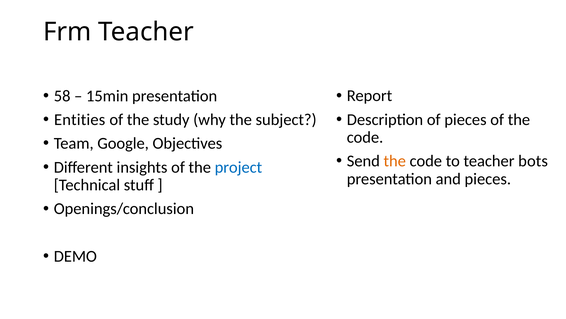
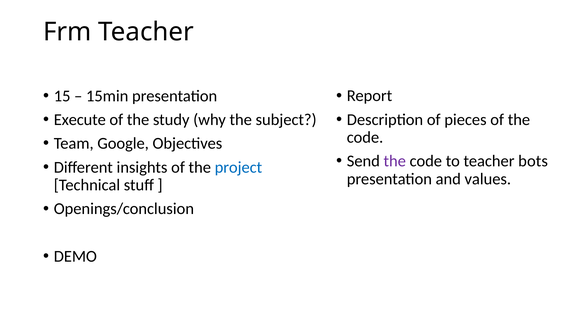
58: 58 -> 15 (62, 96)
Entities: Entities -> Execute (80, 119)
the colour: orange -> purple (395, 161)
and pieces: pieces -> values (488, 179)
